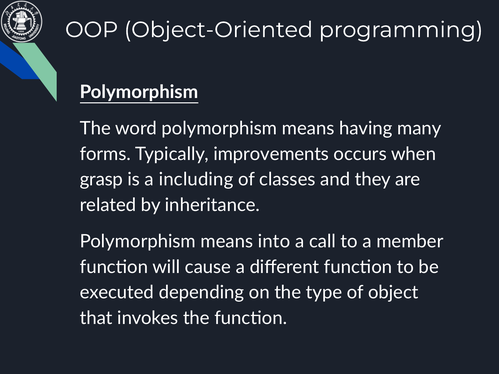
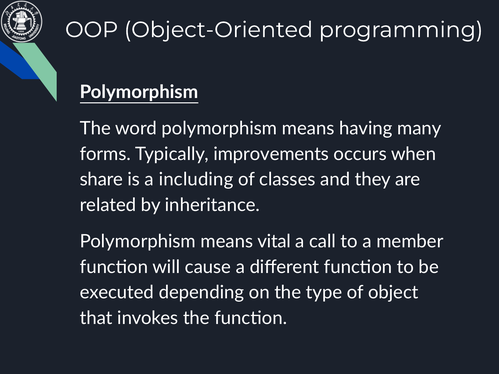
grasp: grasp -> share (101, 180)
into: into -> vital (274, 242)
